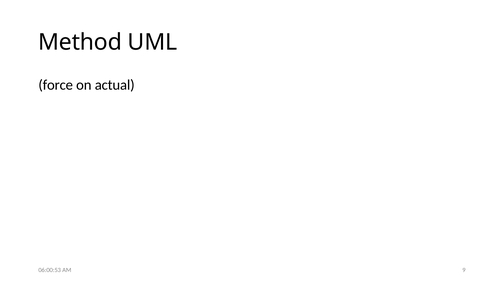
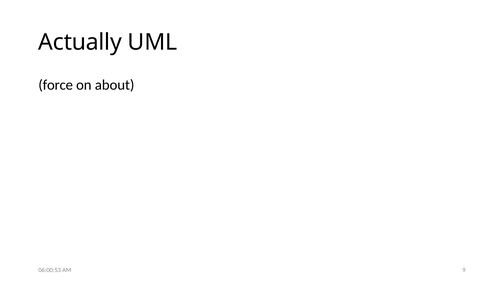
Method: Method -> Actually (80, 42)
actual: actual -> about (115, 85)
